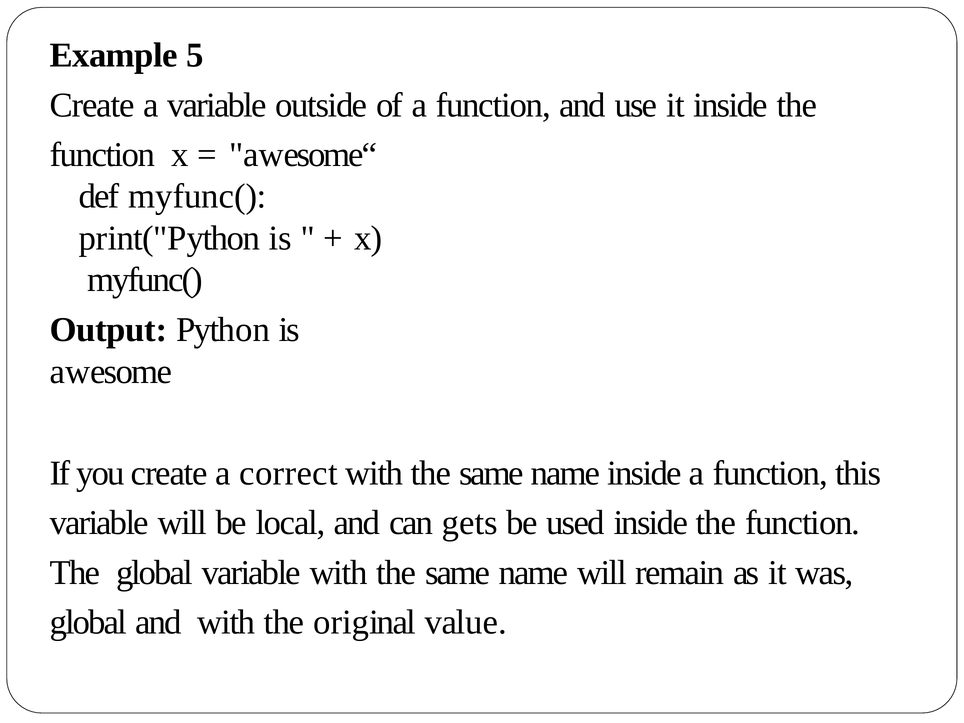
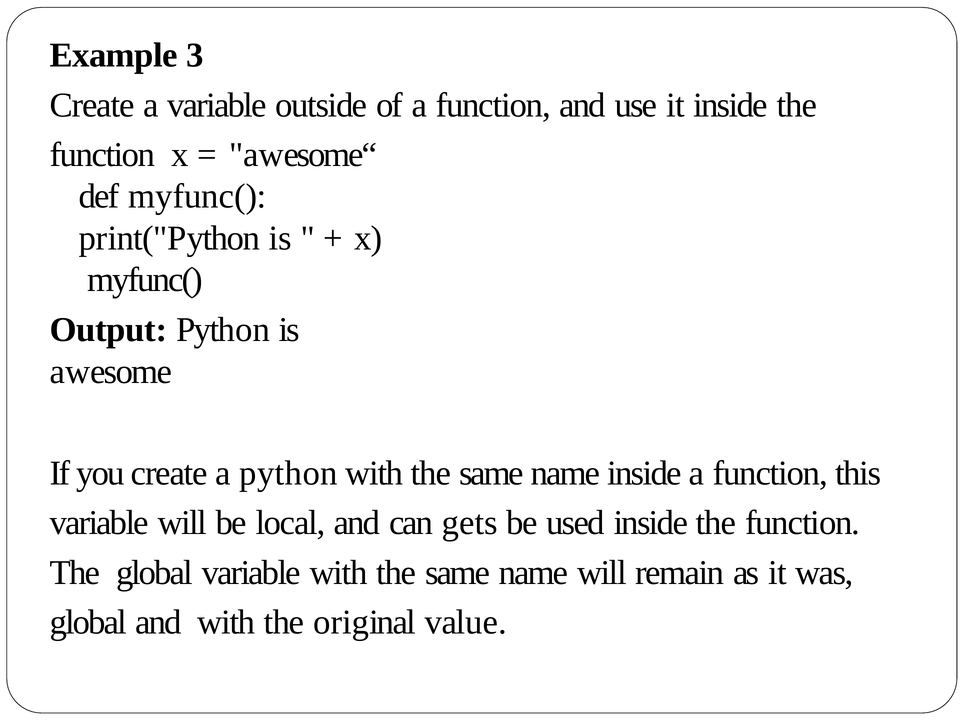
5: 5 -> 3 (195, 55)
a correct: correct -> python (289, 473)
